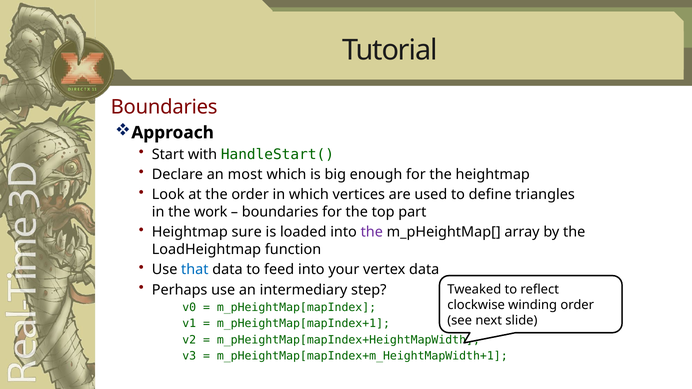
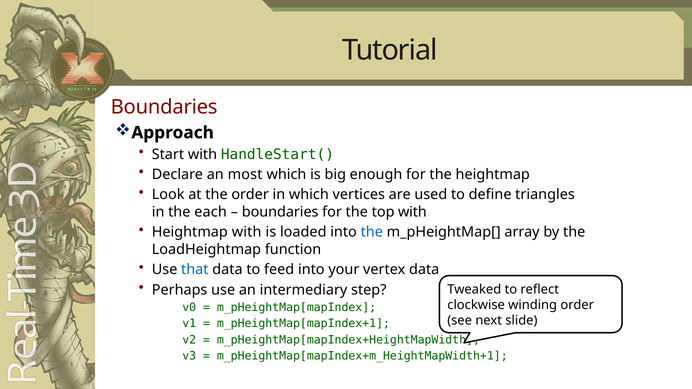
work: work -> each (211, 212)
top part: part -> with (412, 212)
Heightmap sure: sure -> with (247, 232)
the colour: purple -> blue (372, 232)
